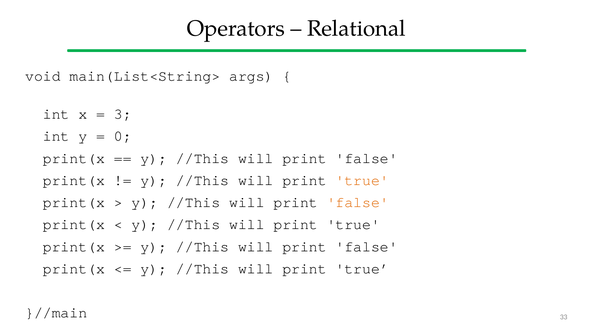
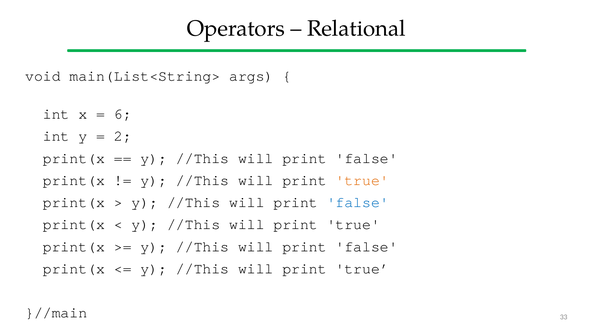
3: 3 -> 6 (123, 114)
0: 0 -> 2 (123, 136)
false colour: orange -> blue (358, 203)
